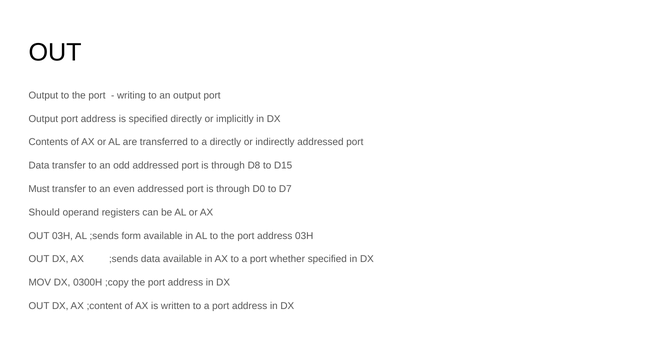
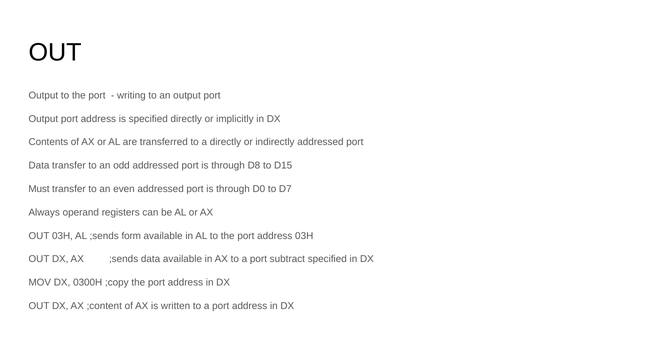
Should: Should -> Always (44, 212)
whether: whether -> subtract (287, 259)
